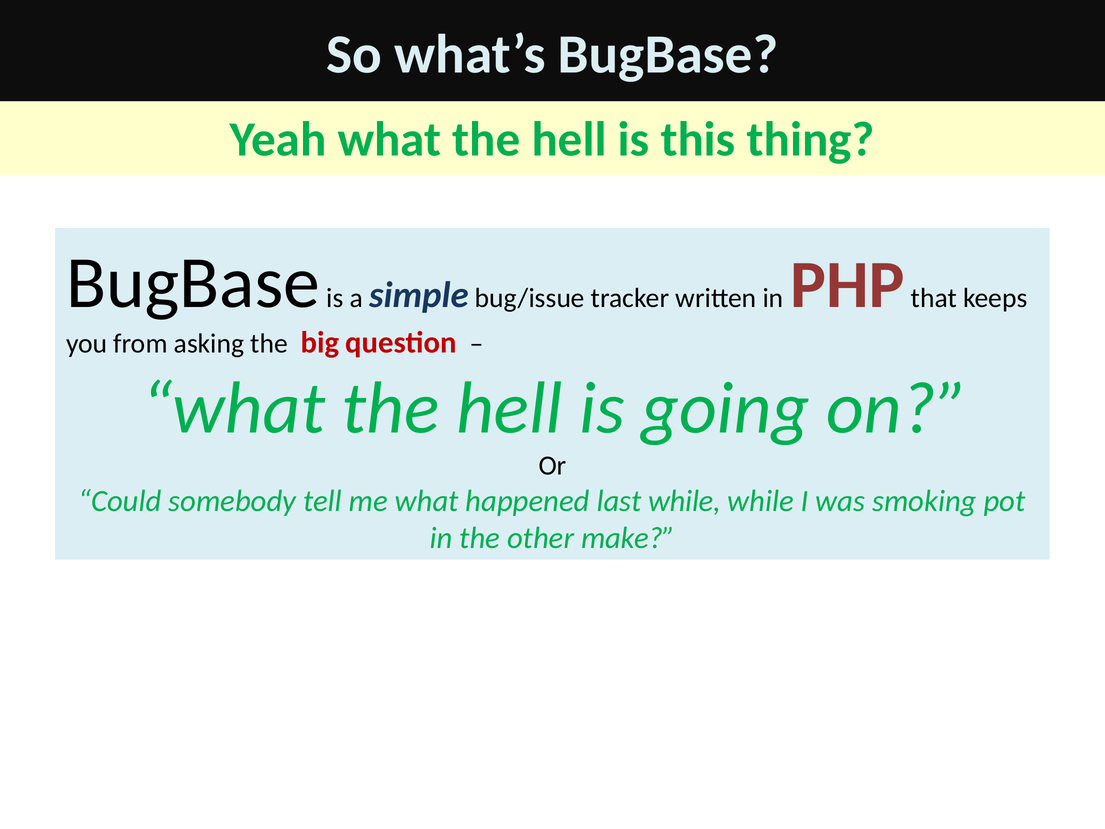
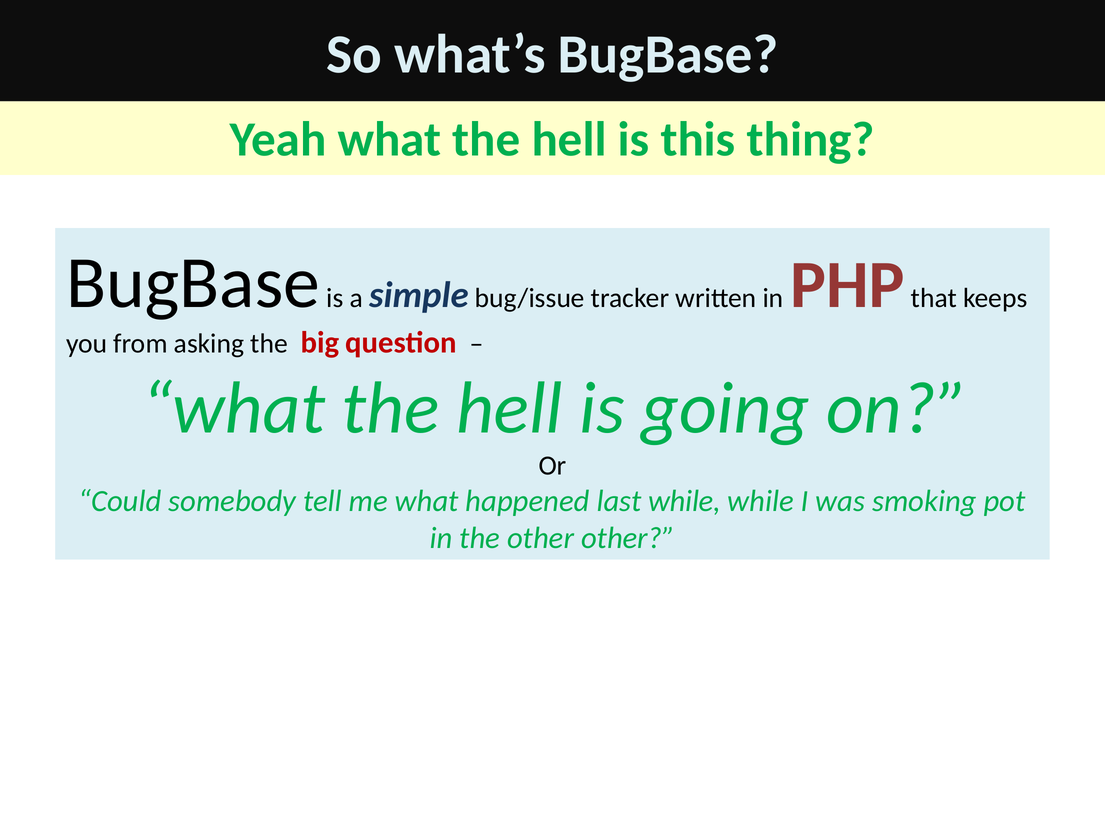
other make: make -> other (628, 538)
